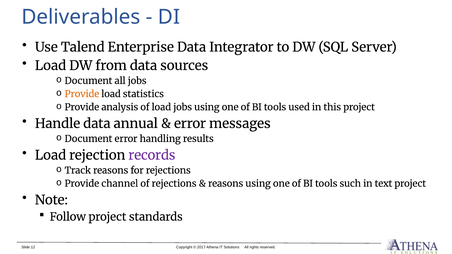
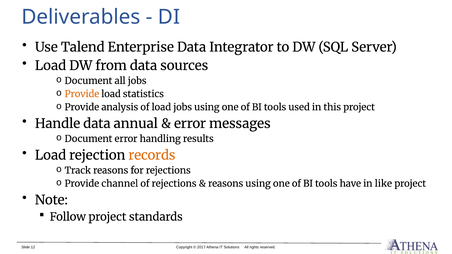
records colour: purple -> orange (152, 155)
such: such -> have (350, 184)
text: text -> like (383, 184)
